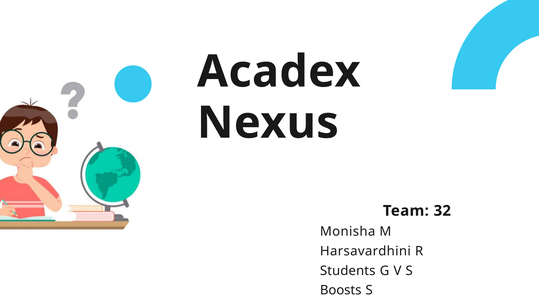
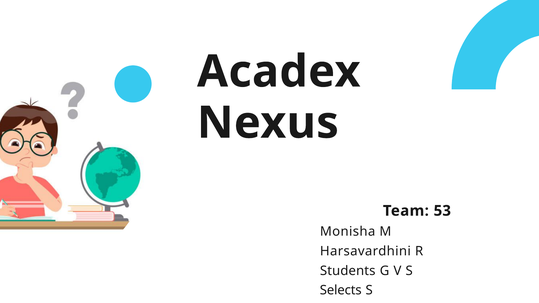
32: 32 -> 53 (442, 211)
Boosts: Boosts -> Selects (341, 291)
